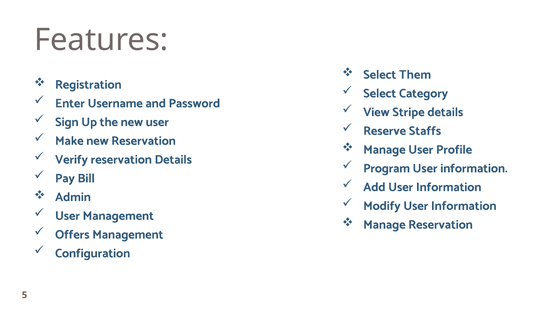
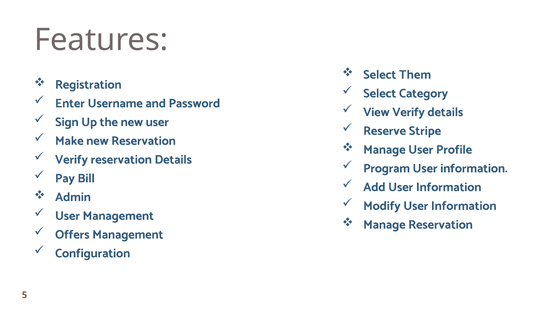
View Stripe: Stripe -> Verify (409, 112)
Staffs: Staffs -> Stripe (425, 131)
